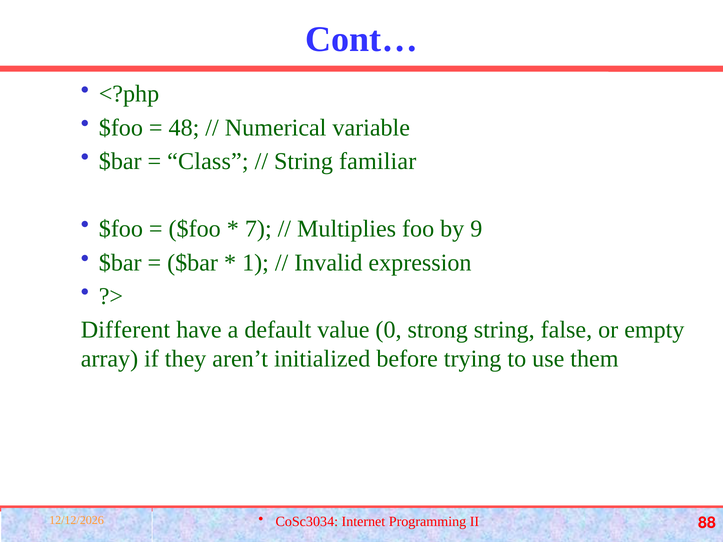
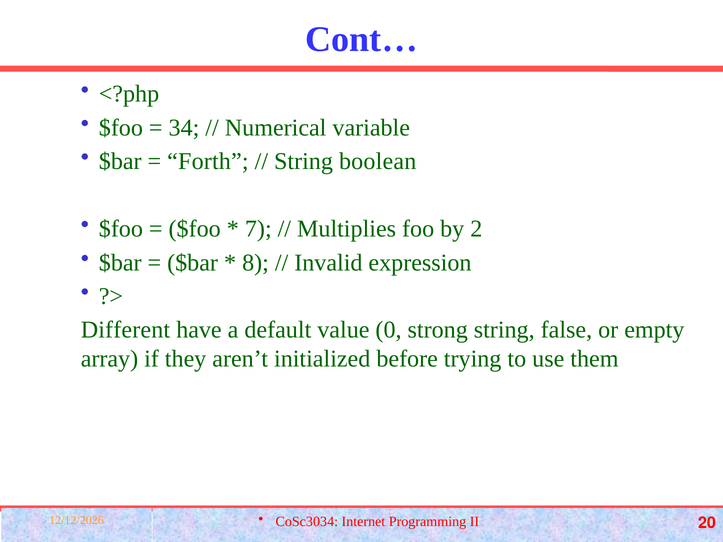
48: 48 -> 34 (184, 128)
Class: Class -> Forth (208, 162)
familiar: familiar -> boolean (378, 162)
9: 9 -> 2 (476, 229)
1: 1 -> 8 (255, 263)
88: 88 -> 20 (707, 523)
